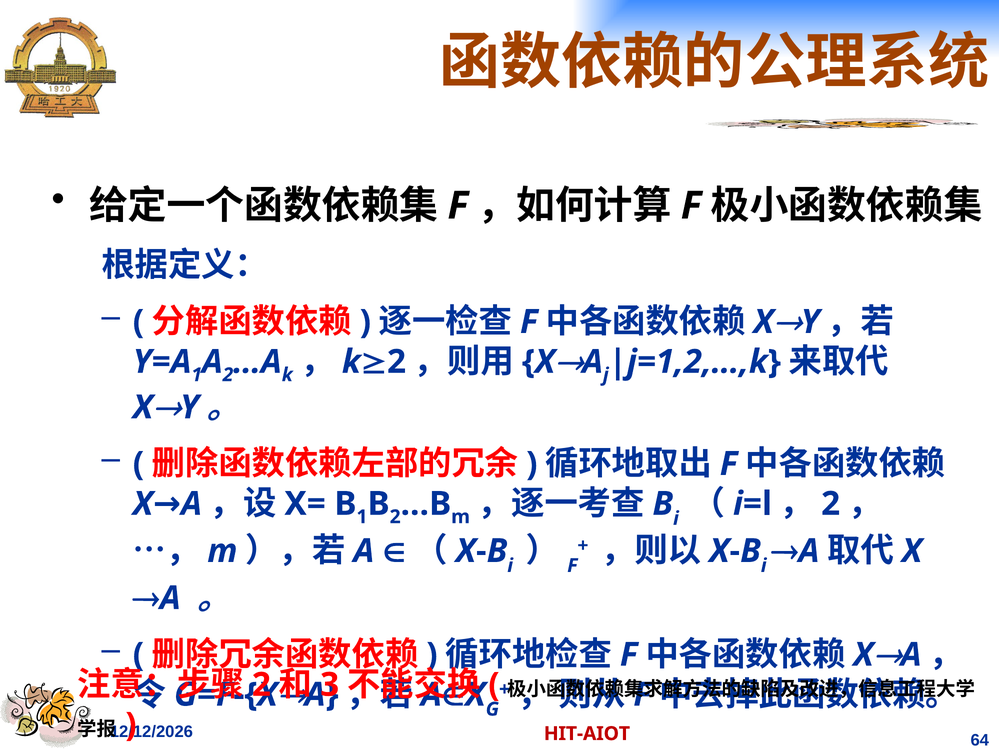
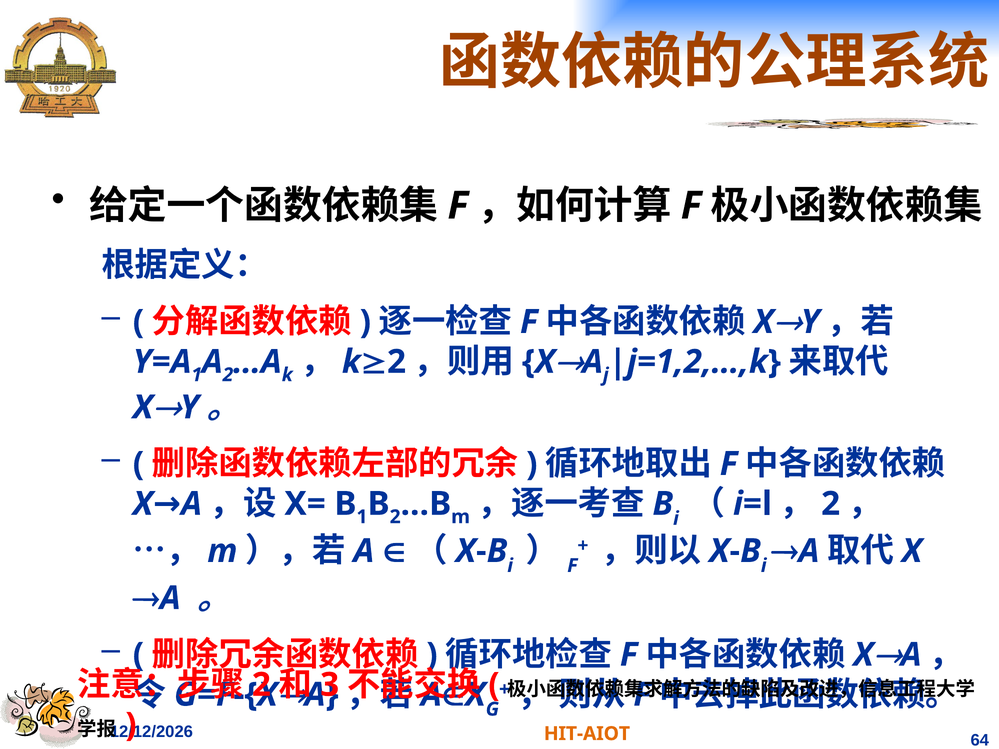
HIT-AIOT colour: red -> orange (587, 734)
